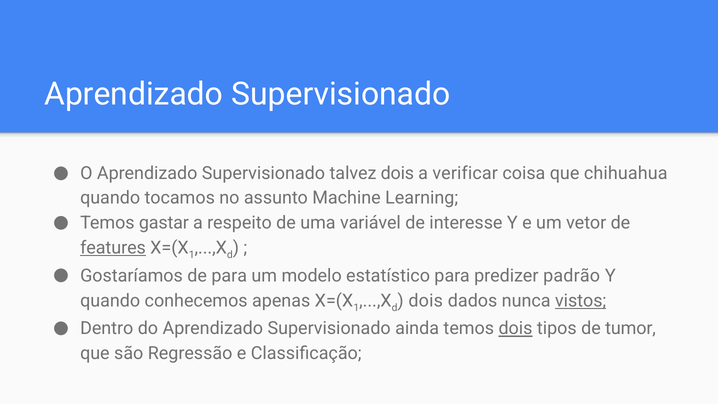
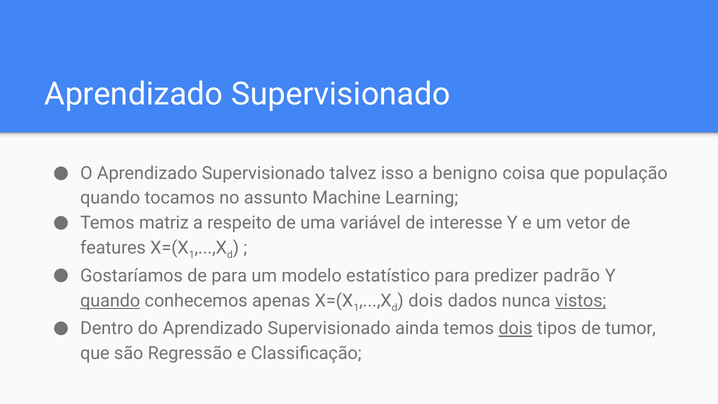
talvez dois: dois -> isso (397, 173)
verificar: verificar -> benigno (465, 173)
chihuahua: chihuahua -> população (626, 173)
gastar: gastar -> matriz (164, 223)
features underline: present -> none (113, 248)
quando underline: none -> present (110, 301)
